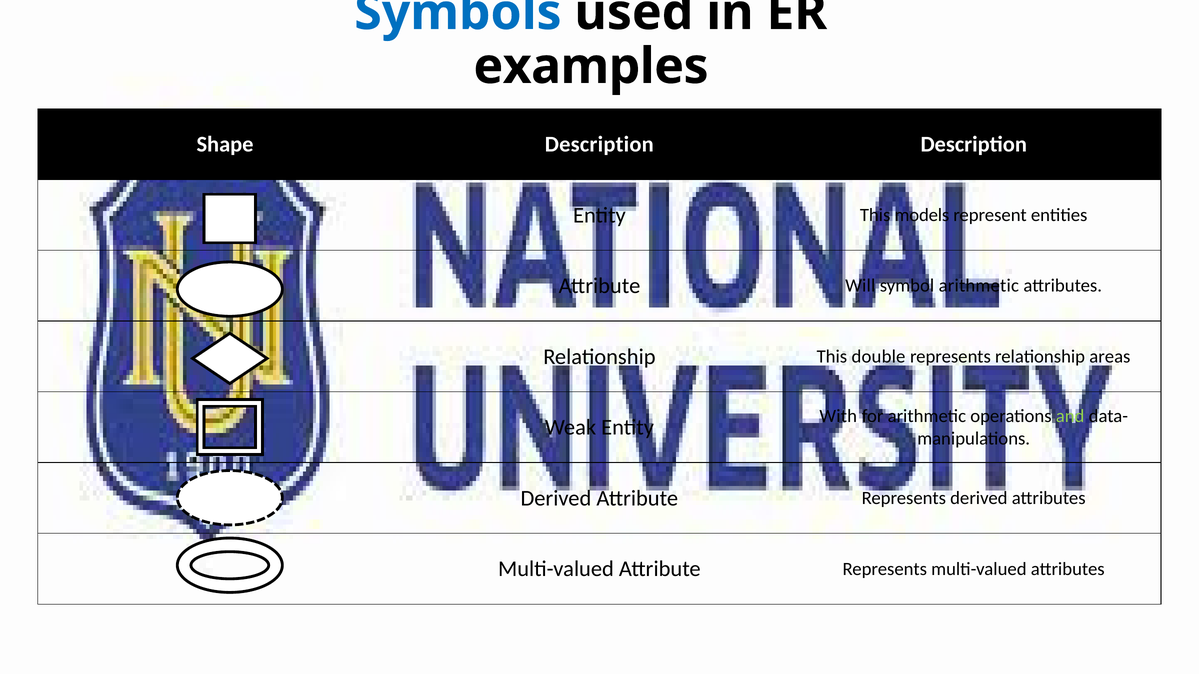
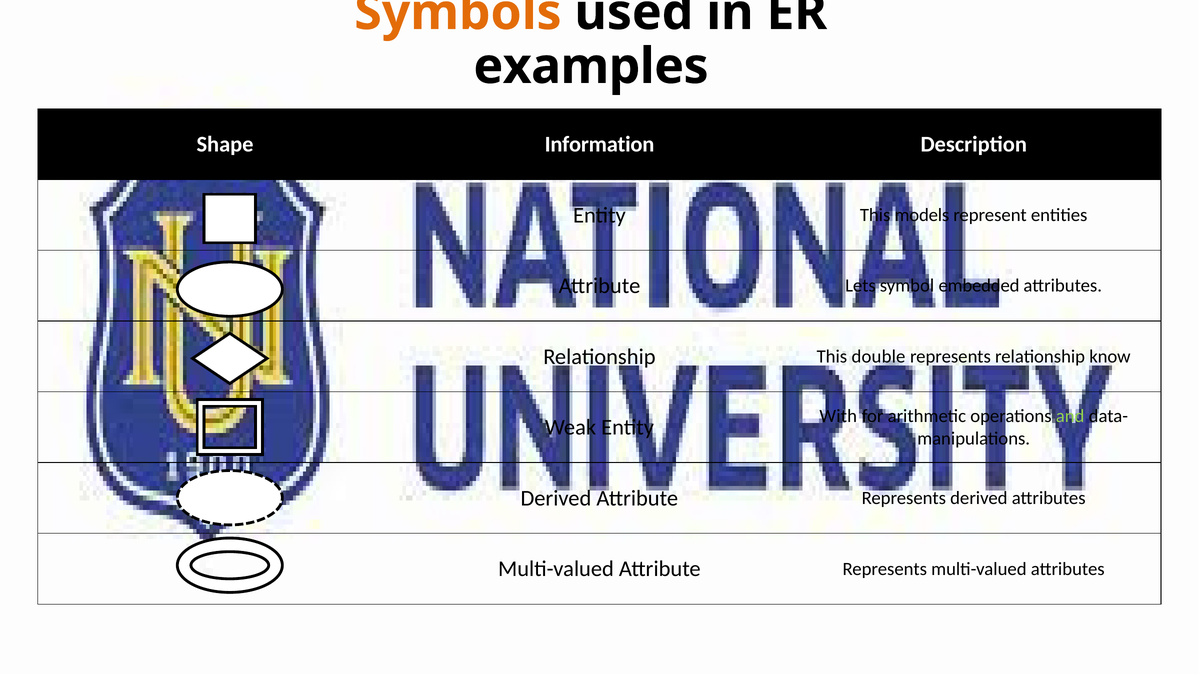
Symbols colour: blue -> orange (458, 13)
Shape Description: Description -> Information (600, 144)
Will: Will -> Lets (860, 286)
symbol arithmetic: arithmetic -> embedded (979, 286)
areas: areas -> know (1110, 357)
